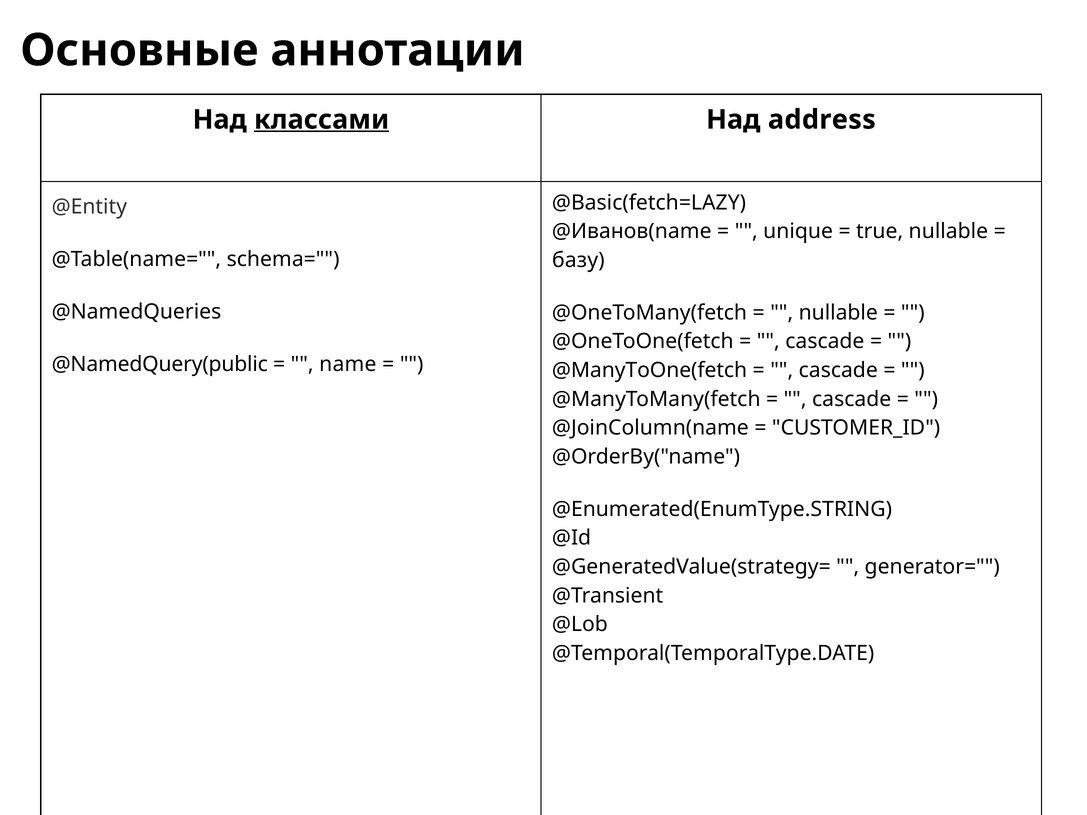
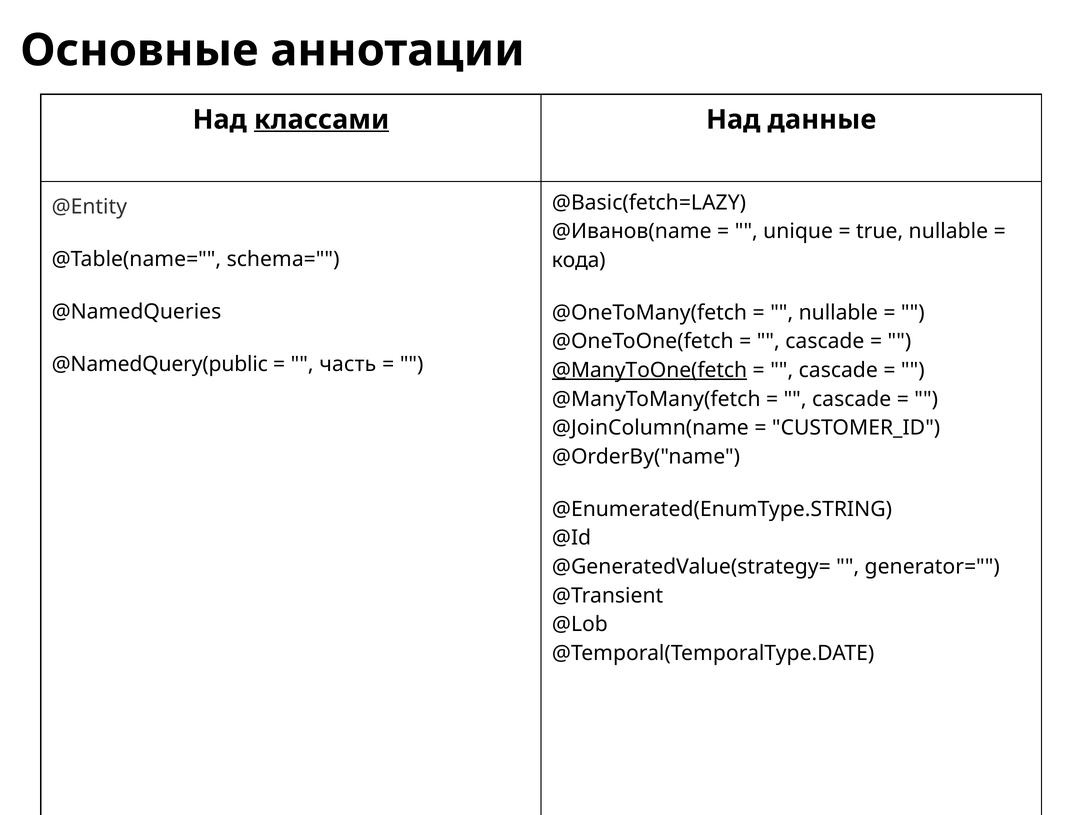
address: address -> данные (822, 120)
базу: базу -> кода (579, 260)
name: name -> часть (348, 365)
@ManyToOne(fetch underline: none -> present (650, 370)
